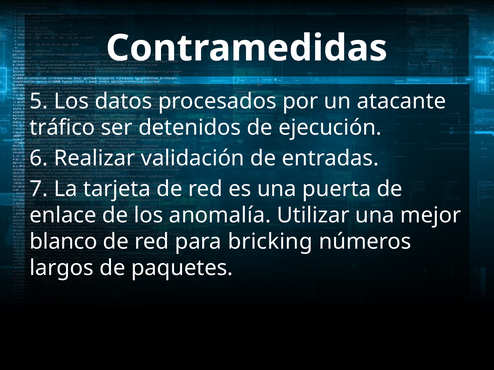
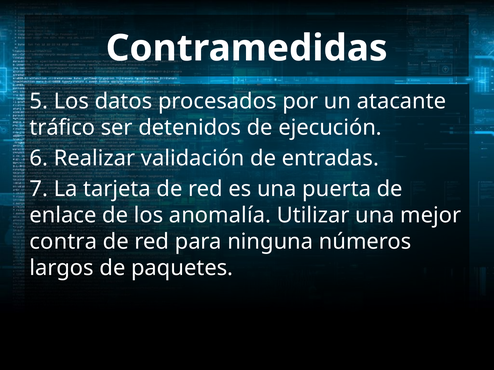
blanco: blanco -> contra (63, 242)
bricking: bricking -> ninguna (270, 242)
